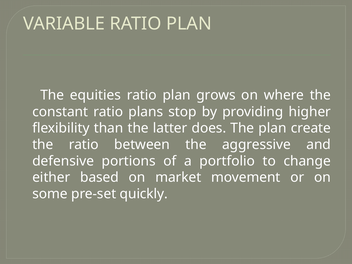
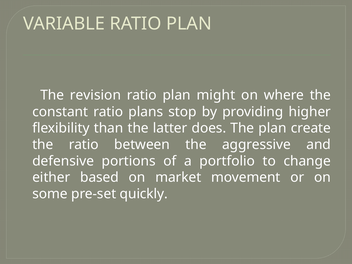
equities: equities -> revision (96, 95)
grows: grows -> might (216, 95)
